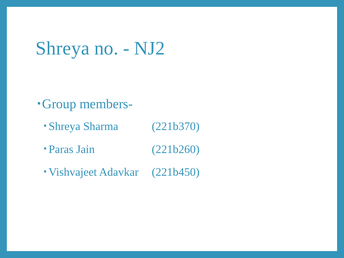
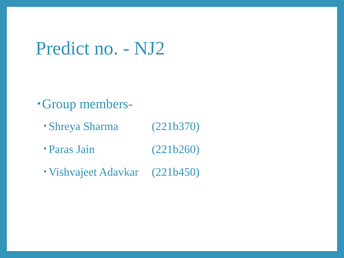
Shreya: Shreya -> Predict (63, 48)
